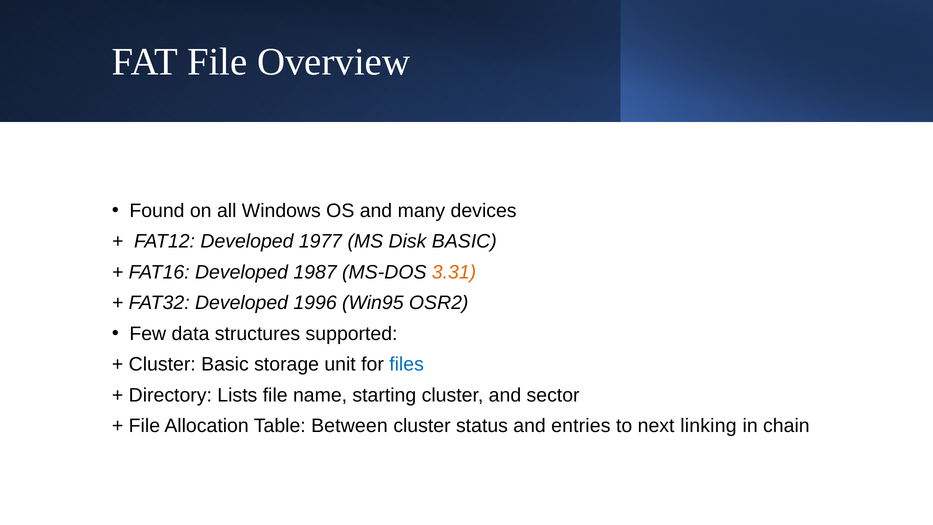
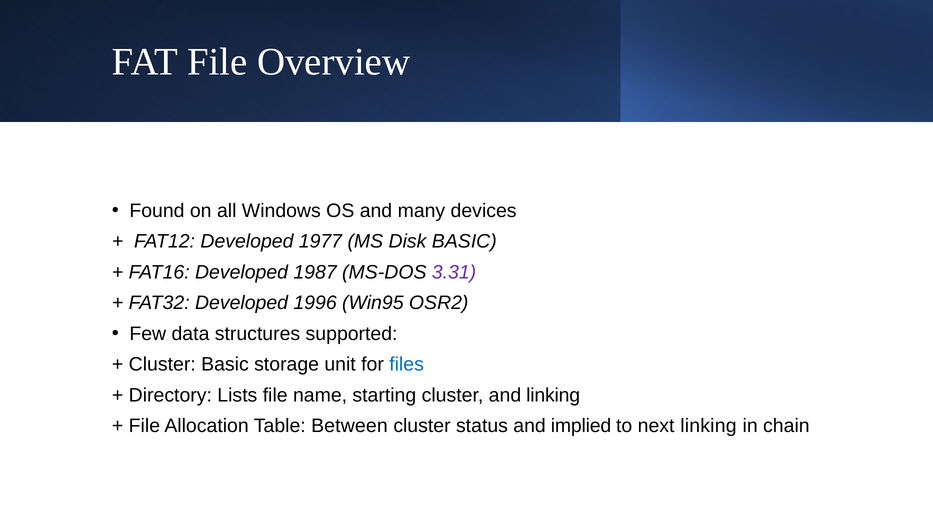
3.31 colour: orange -> purple (454, 272)
and sector: sector -> linking (553, 395)
entries: entries -> implied (581, 426)
